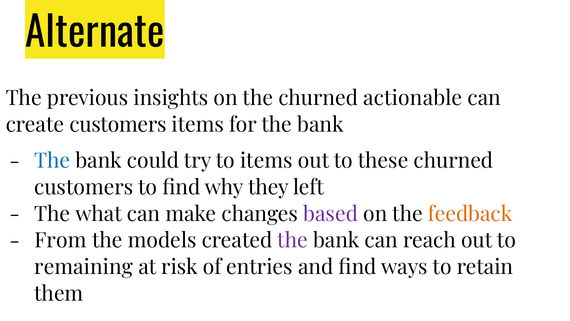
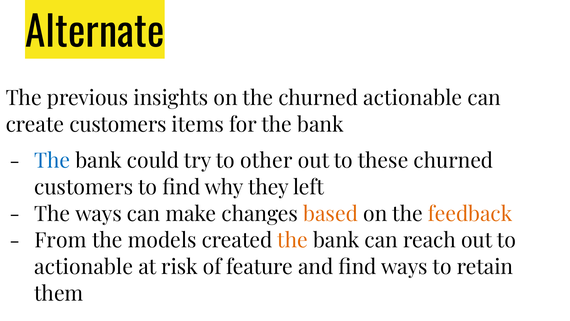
to items: items -> other (266, 161)
The what: what -> ways (99, 214)
based colour: purple -> orange (331, 214)
the colour: purple -> orange (293, 240)
remaining: remaining -> actionable (84, 267)
entries: entries -> feature (259, 267)
